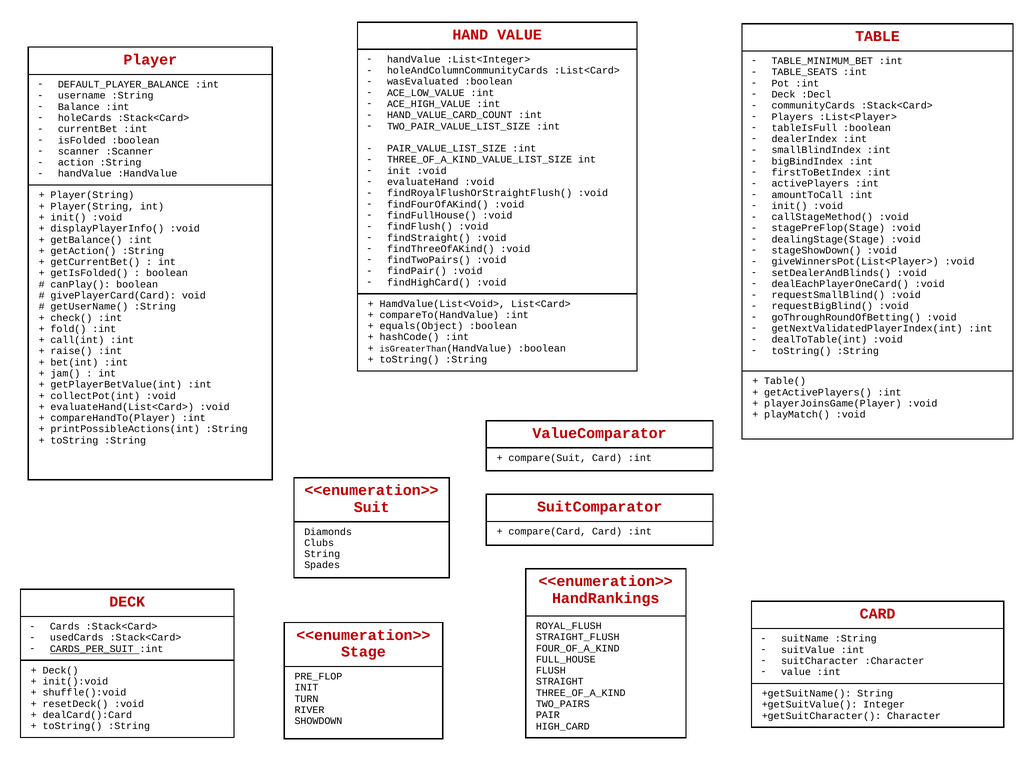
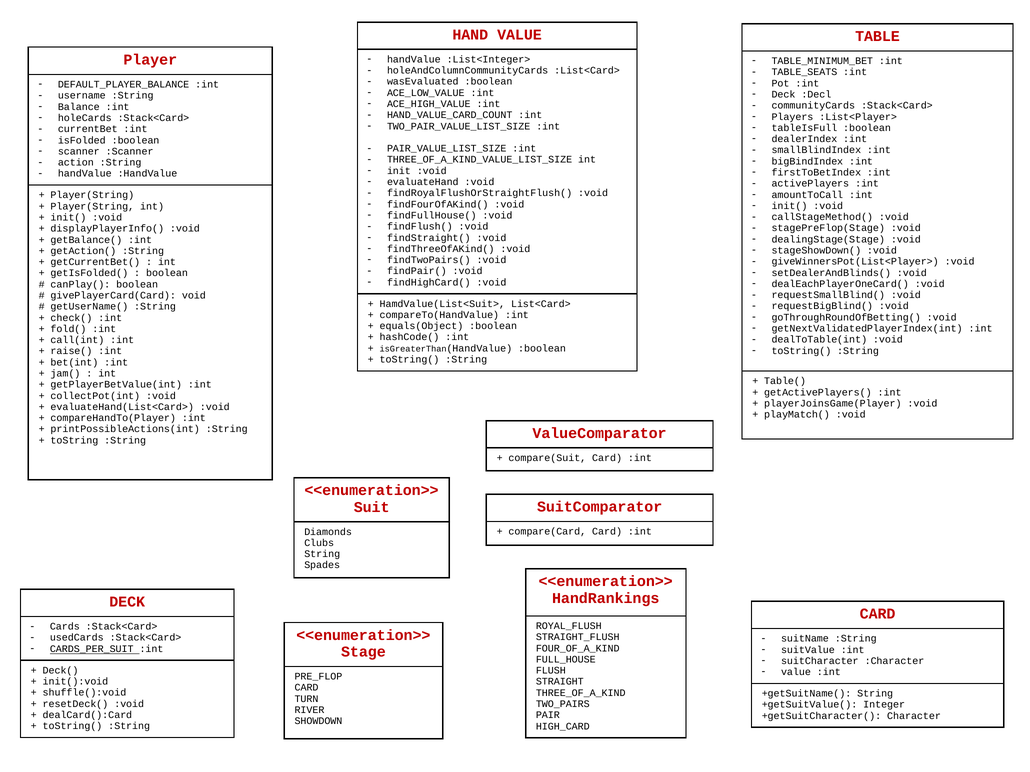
HamdValue(List<Void>: HamdValue(List<Void> -> HamdValue(List<Suit> (442, 304)
INIT: INIT -> CARD (307, 688)
